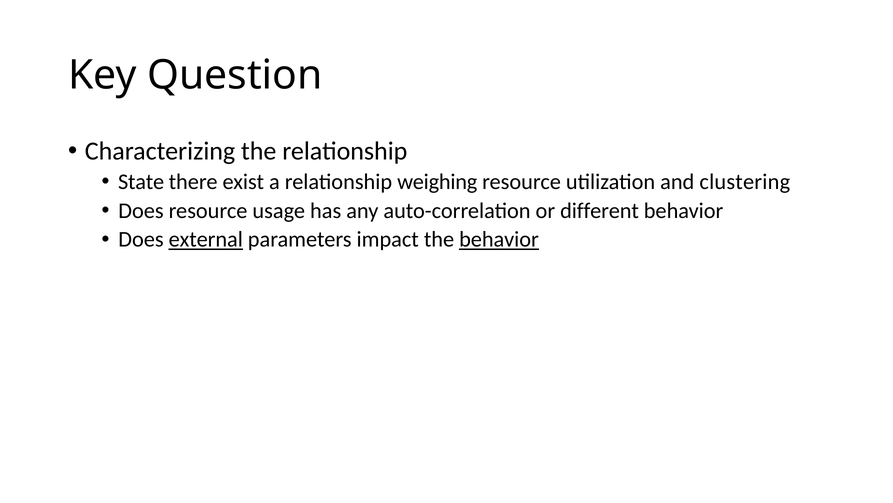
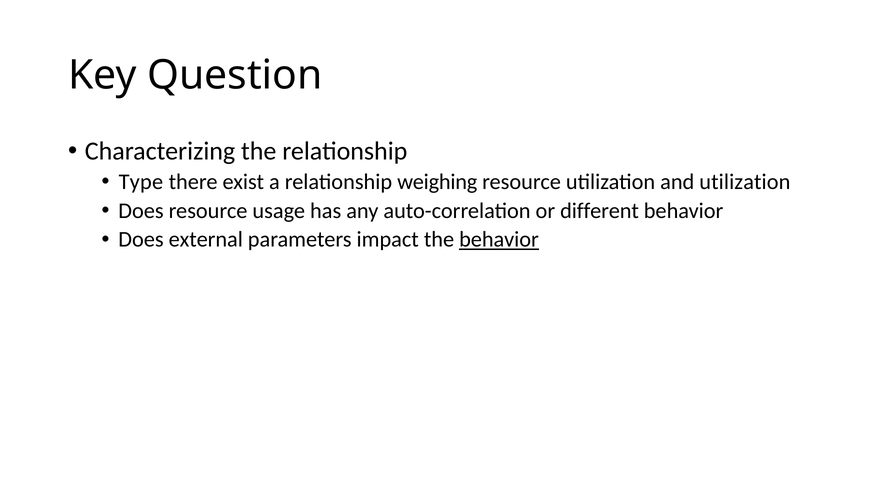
State: State -> Type (141, 182)
and clustering: clustering -> utilization (745, 182)
external underline: present -> none (206, 239)
